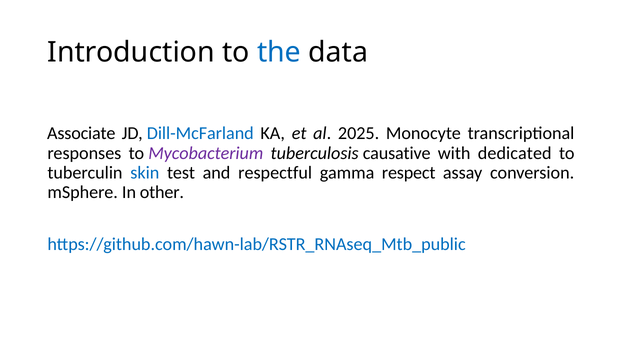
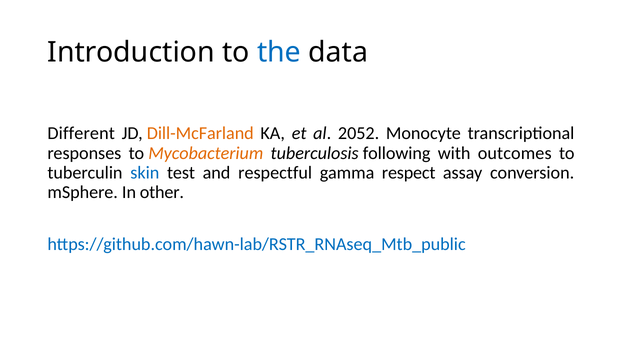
Associate: Associate -> Different (81, 133)
Dill-McFarland colour: blue -> orange (200, 133)
2025: 2025 -> 2052 (359, 133)
Mycobacterium colour: purple -> orange (206, 153)
causative: causative -> following (397, 153)
dedicated: dedicated -> outcomes (515, 153)
